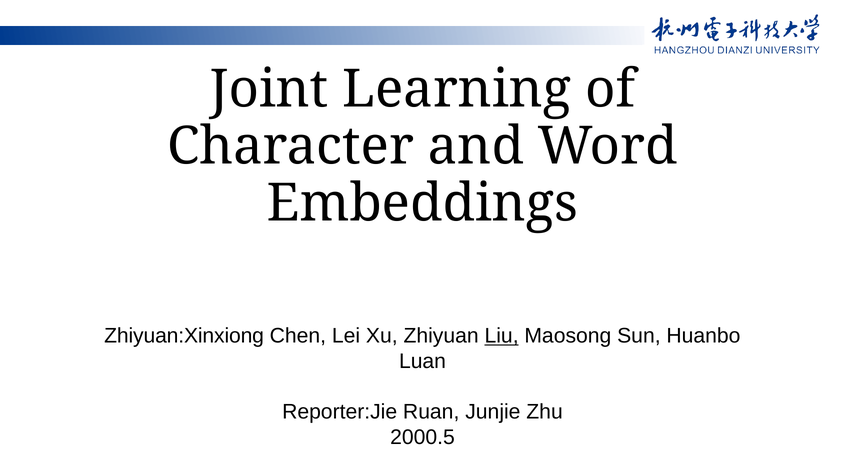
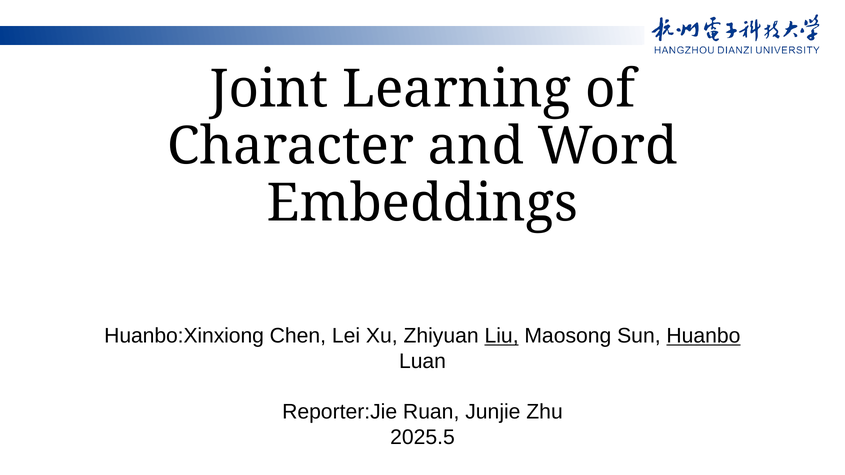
Zhiyuan:Xinxiong: Zhiyuan:Xinxiong -> Huanbo:Xinxiong (184, 336)
Huanbo underline: none -> present (703, 336)
2000.5: 2000.5 -> 2025.5 (422, 438)
